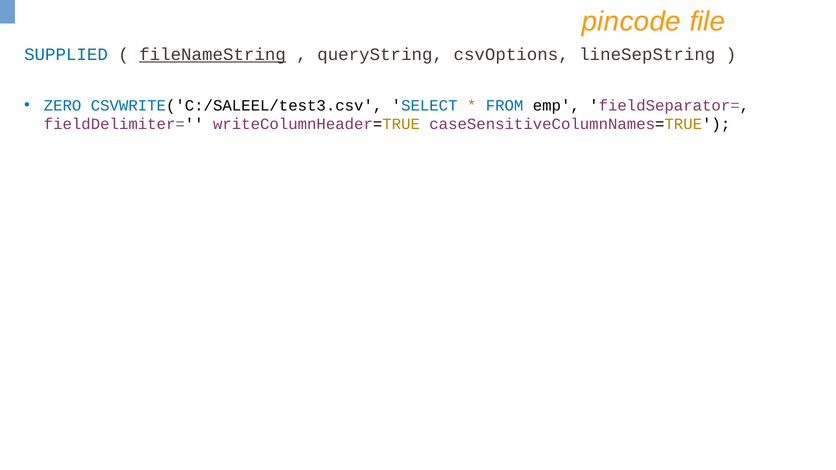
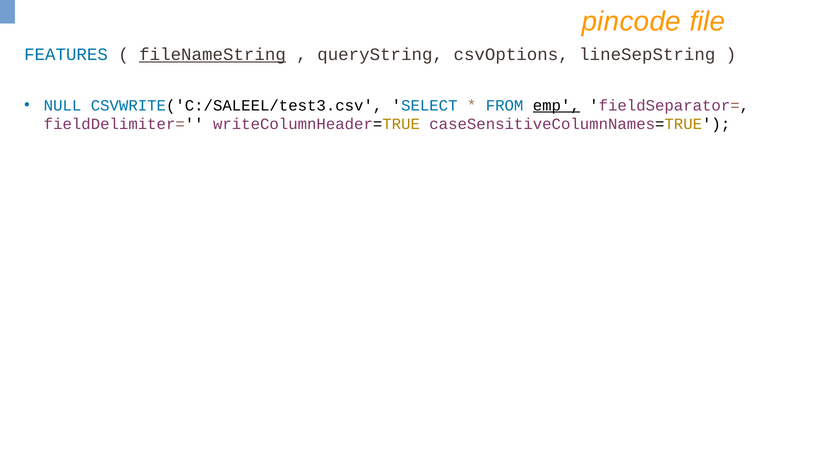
SUPPLIED: SUPPLIED -> FEATURES (66, 55)
ZERO: ZERO -> NULL (63, 105)
emp underline: none -> present (556, 105)
